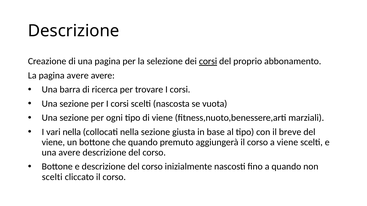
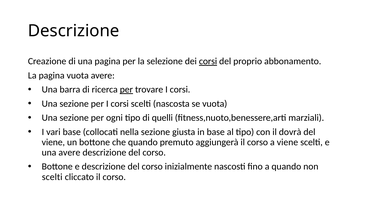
pagina avere: avere -> vuota (78, 76)
per underline: none -> present (126, 90)
di viene: viene -> quelli (162, 118)
vari nella: nella -> base (72, 132)
breve: breve -> dovrà (290, 132)
